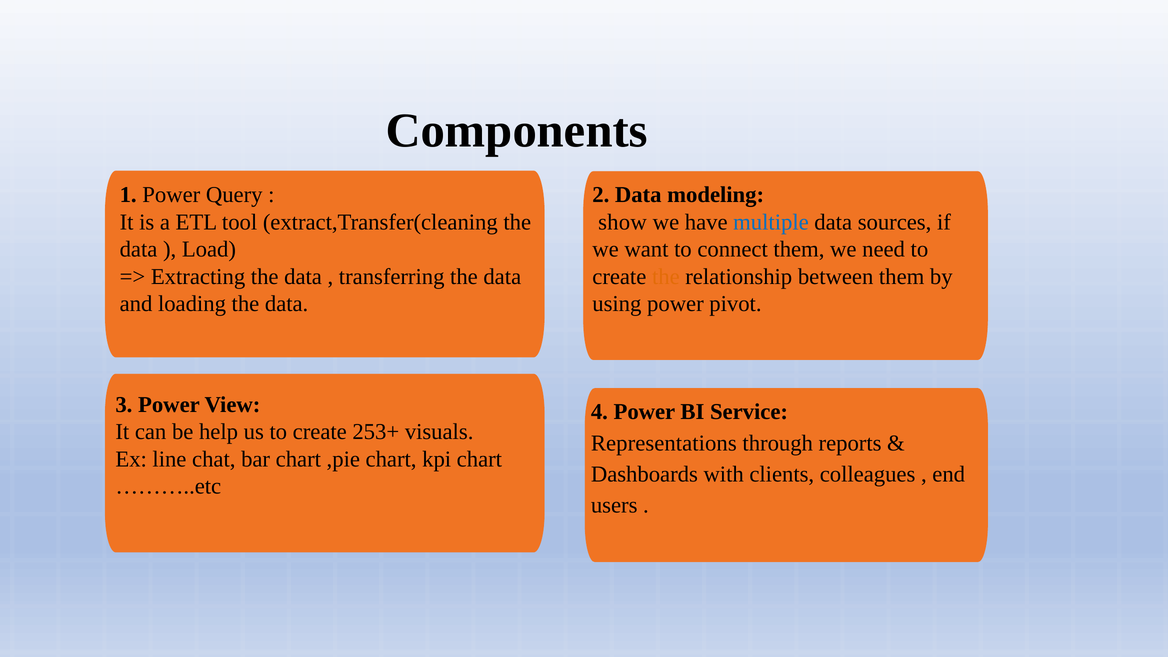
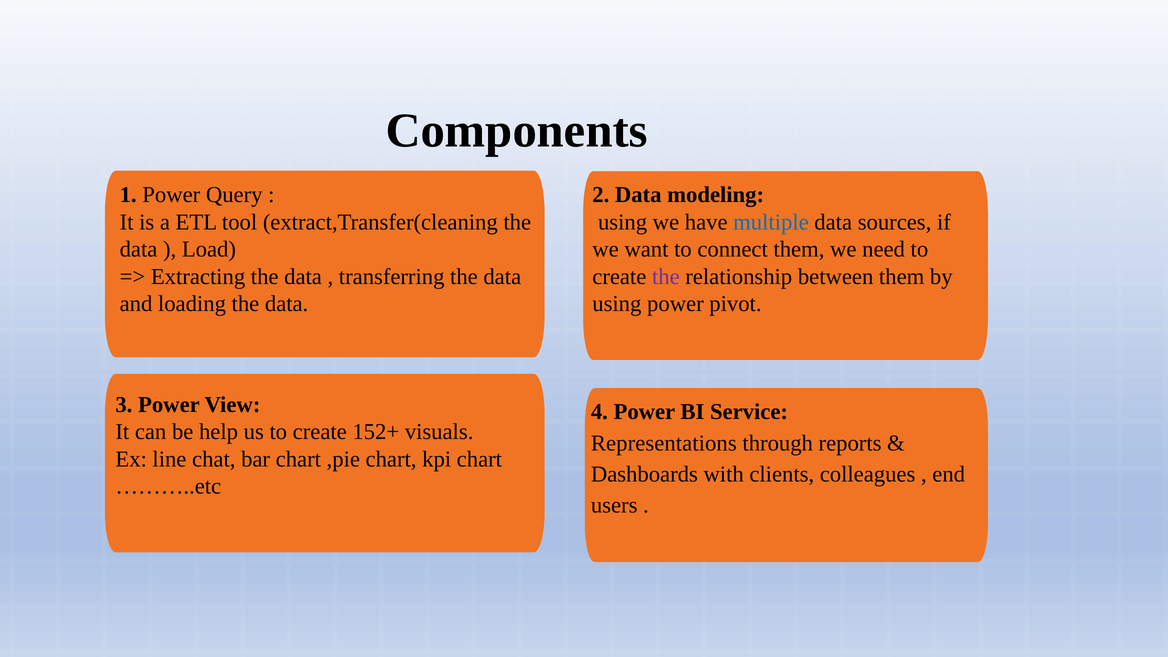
show: show -> using (623, 222)
the colour: orange -> purple (666, 277)
253+: 253+ -> 152+ (376, 432)
